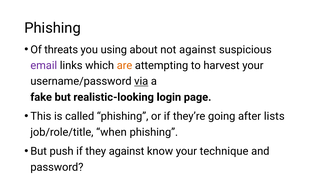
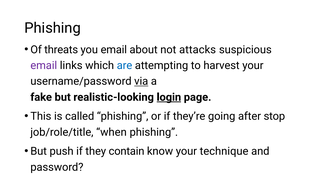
you using: using -> email (114, 50)
not against: against -> attacks (198, 50)
are colour: orange -> blue (124, 65)
login underline: none -> present (169, 97)
lists: lists -> stop (274, 116)
they against: against -> contain (127, 151)
